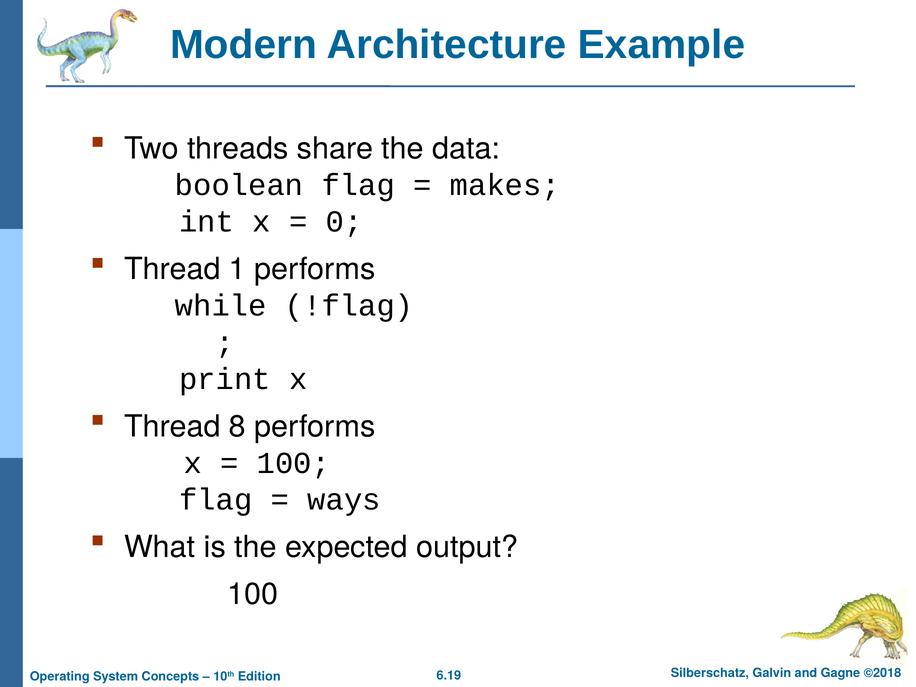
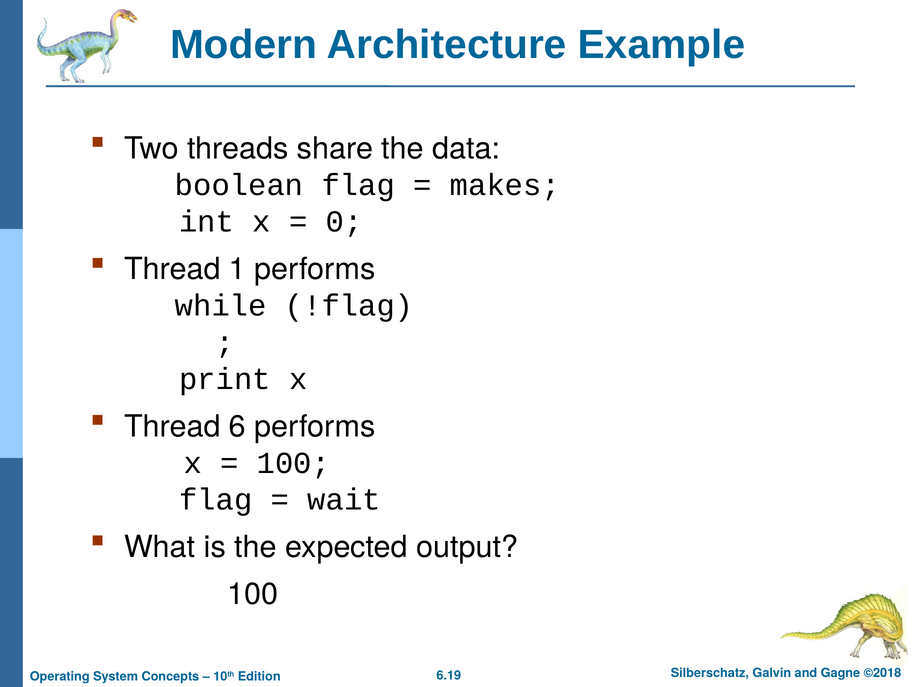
8: 8 -> 6 (237, 426)
ways: ways -> wait (344, 500)
